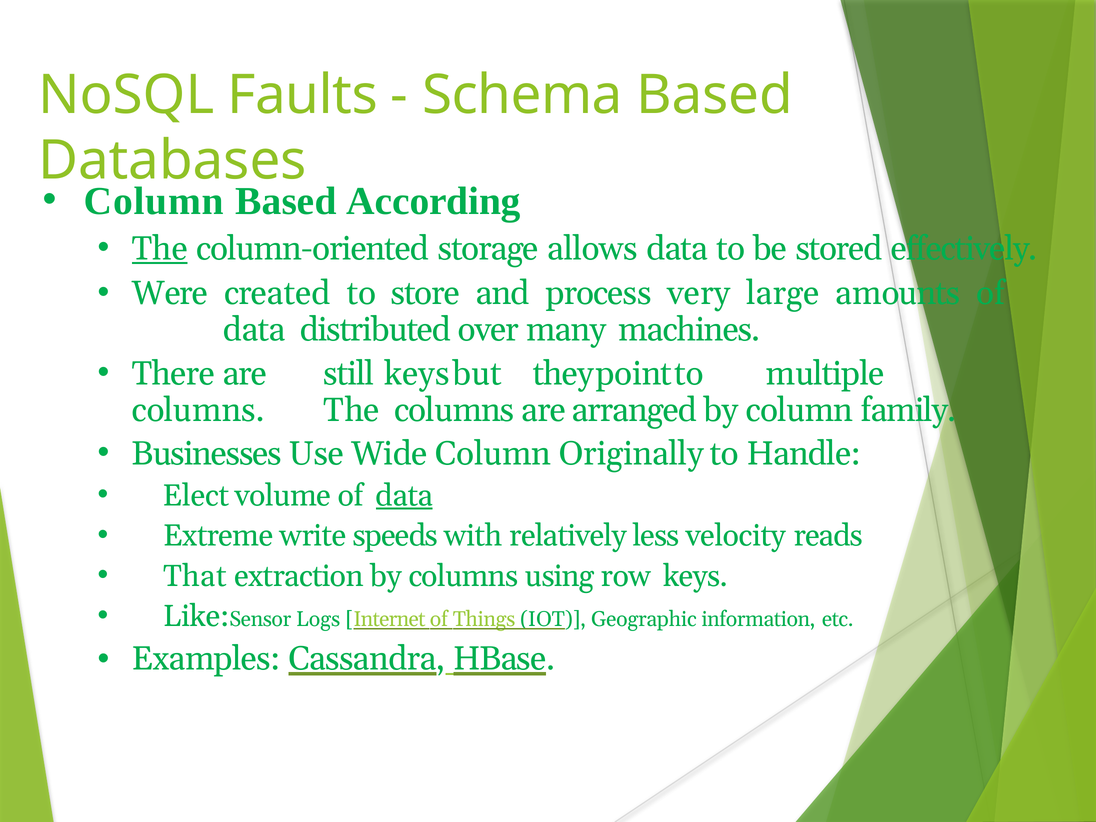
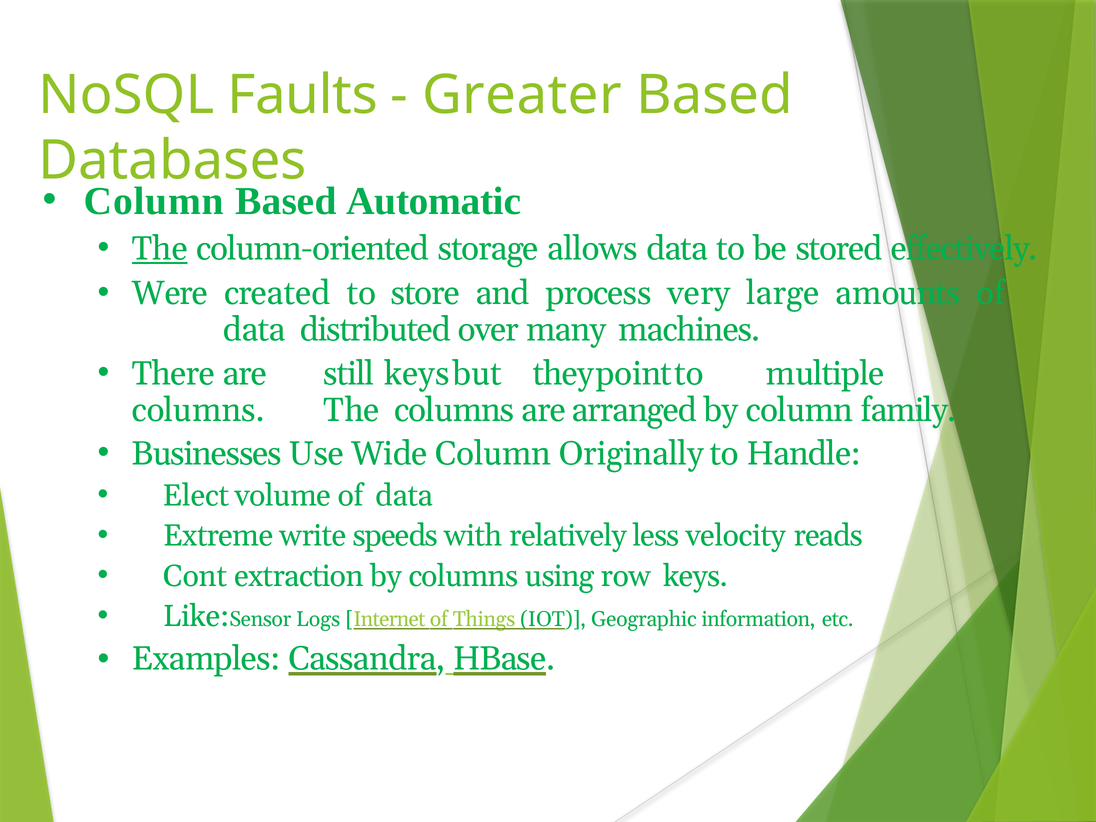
Schema: Schema -> Greater (522, 95)
According: According -> Automatic (434, 201)
data underline: present -> none (404, 496)
That: That -> Cont (195, 576)
